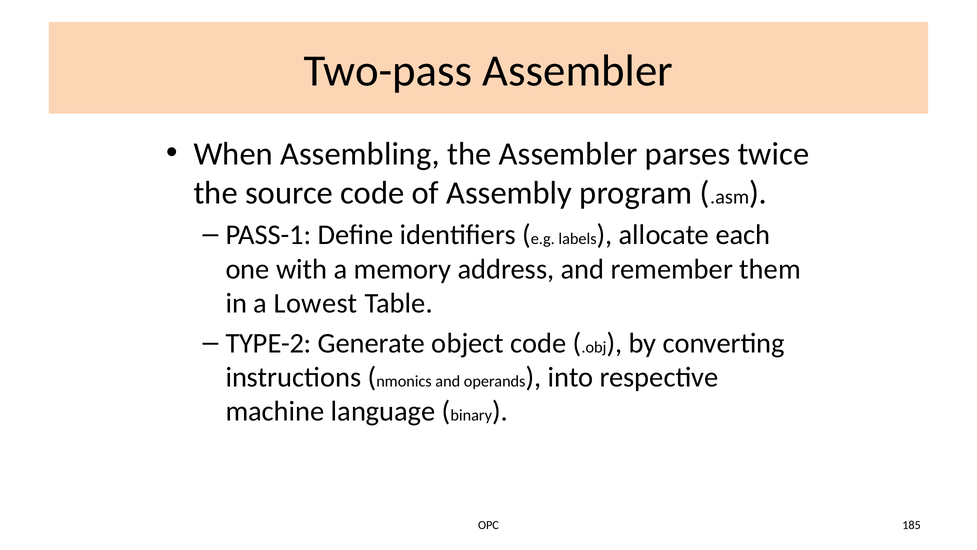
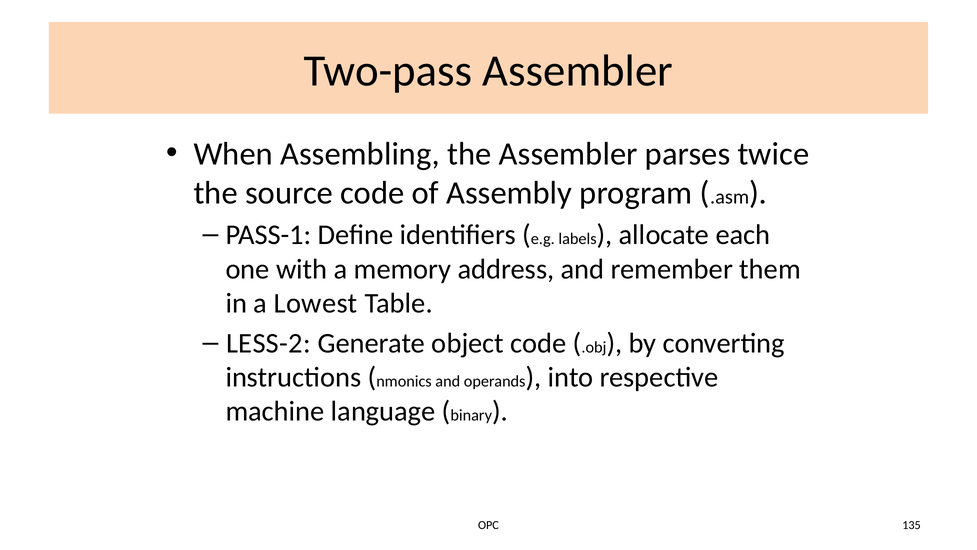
TYPE-2: TYPE-2 -> LESS-2 (268, 343)
185: 185 -> 135 (912, 525)
